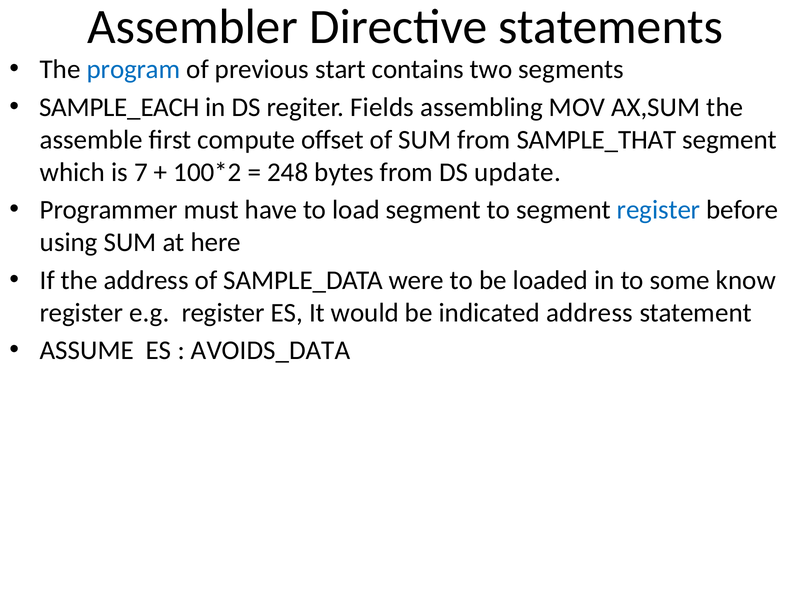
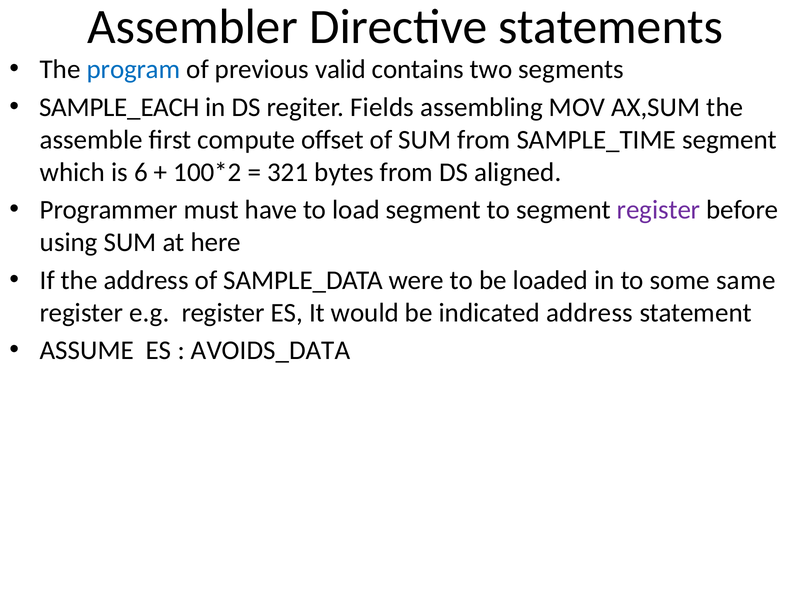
start: start -> valid (340, 69)
SAMPLE_THAT: SAMPLE_THAT -> SAMPLE_TIME (596, 140)
7: 7 -> 6 (141, 172)
248: 248 -> 321 (288, 172)
update: update -> aligned (518, 172)
register colour: blue -> purple (659, 210)
know: know -> same (746, 280)
